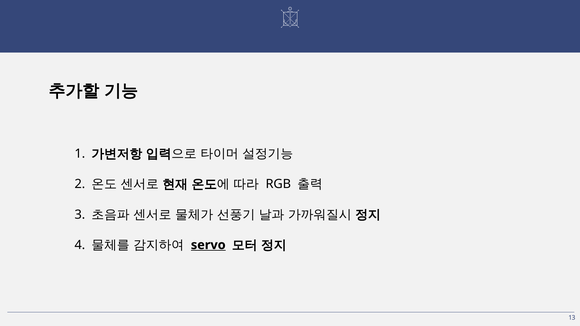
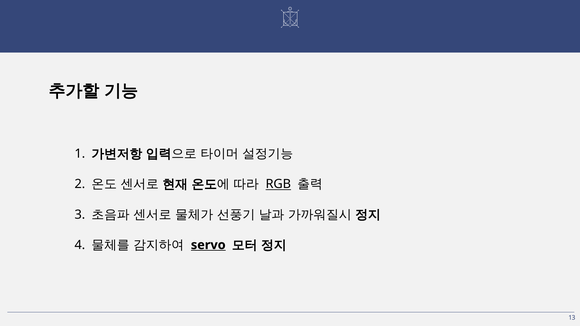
RGB underline: none -> present (278, 184)
